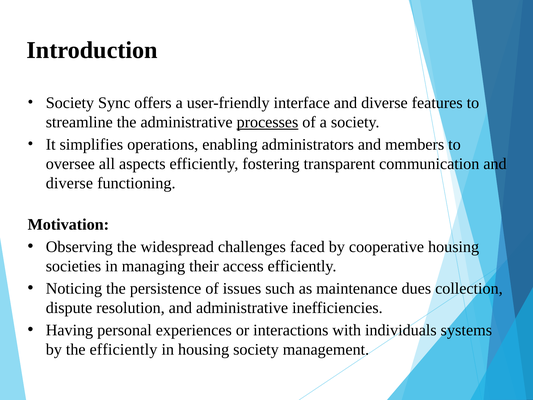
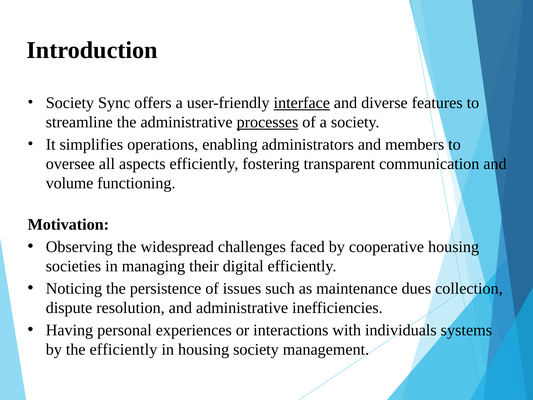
interface underline: none -> present (302, 103)
diverse: diverse -> volume (70, 183)
access: access -> digital (243, 266)
